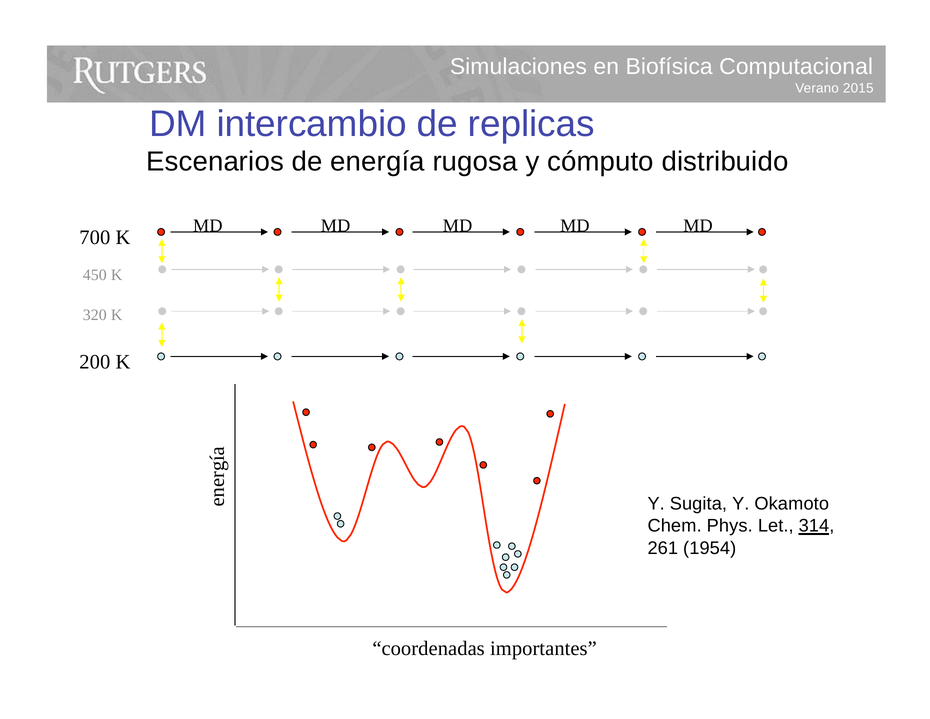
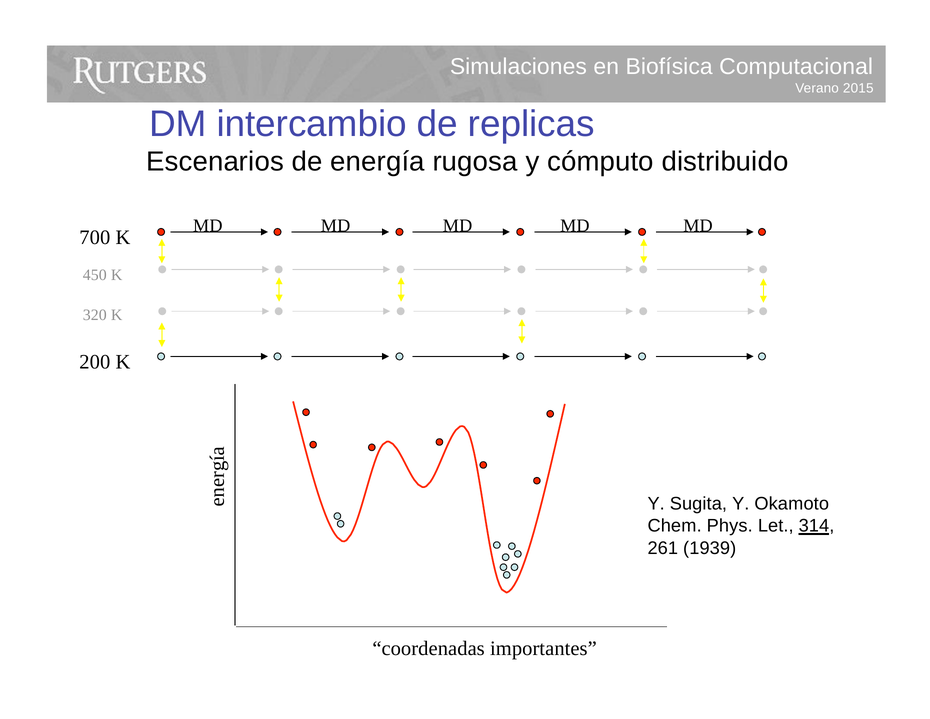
1954: 1954 -> 1939 (710, 548)
